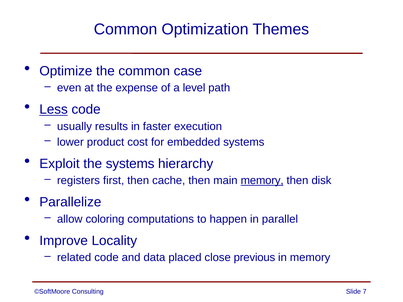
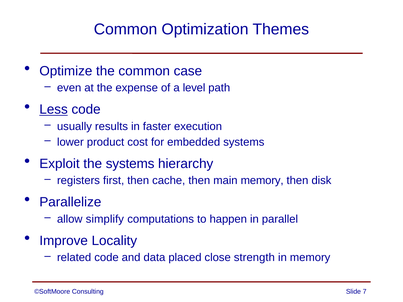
memory underline: present -> none (262, 181)
coloring: coloring -> simplify (105, 219)
previous: previous -> strength (254, 258)
